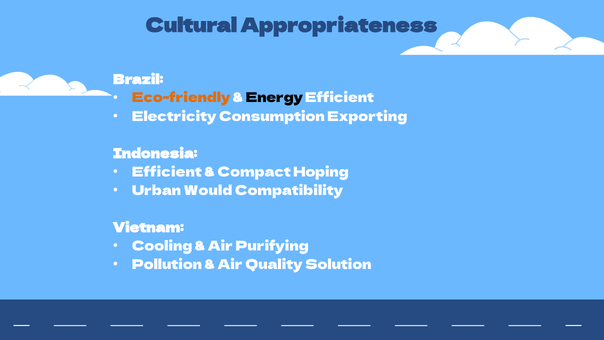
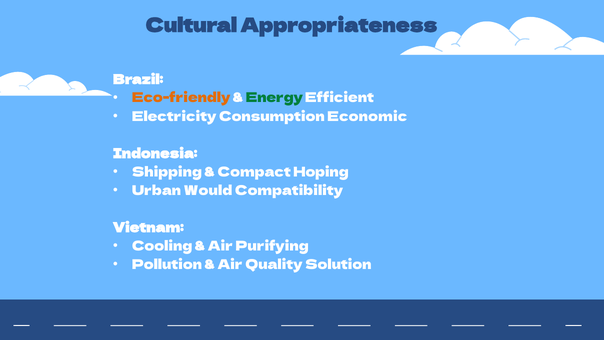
Energy colour: black -> green (274, 98)
Exporting: Exporting -> Economic (367, 116)
Efficient: Efficient -> Shipping (167, 172)
